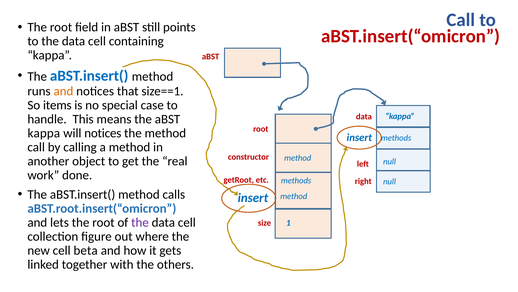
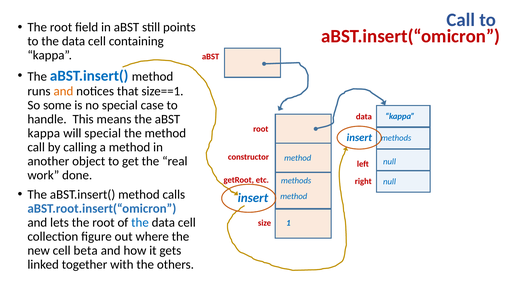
items: items -> some (57, 105)
will notices: notices -> special (103, 133)
the colour: purple -> blue (140, 222)
